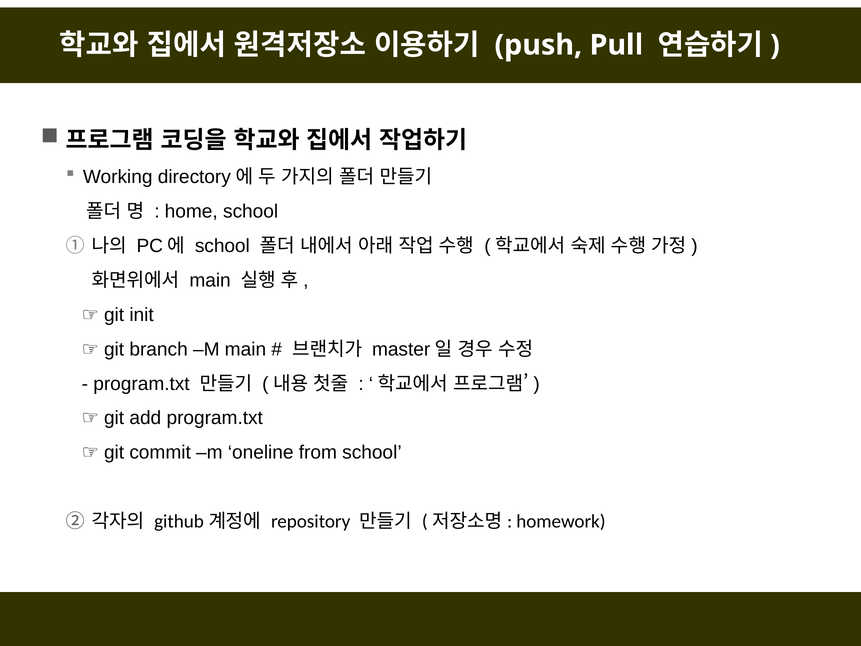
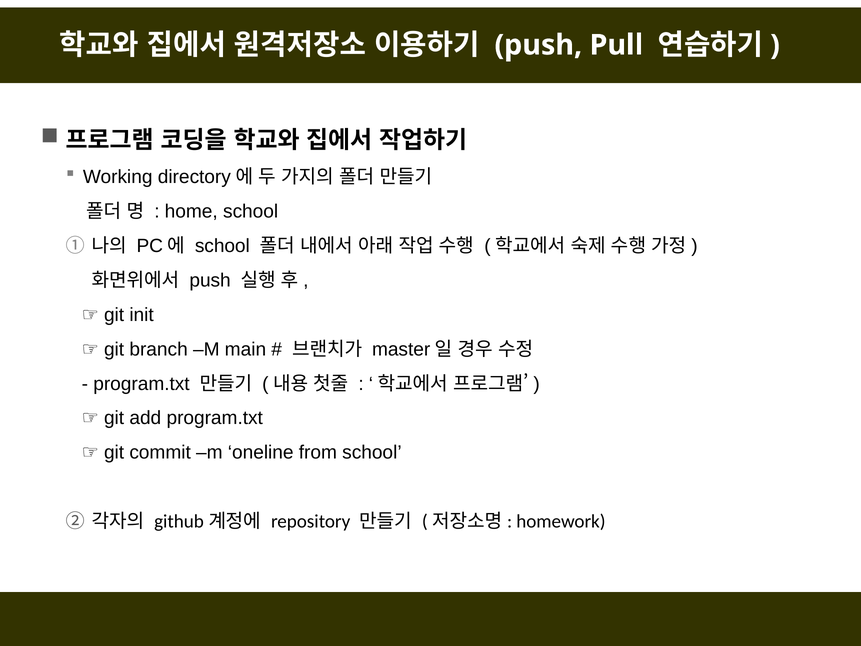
main: main -> push (210, 280)
